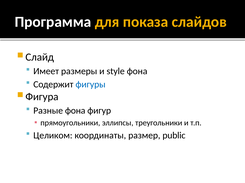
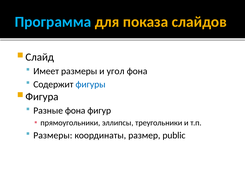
Программа colour: white -> light blue (53, 22)
style: style -> угол (116, 71)
Целиком: Целиком -> Размеры (53, 136)
